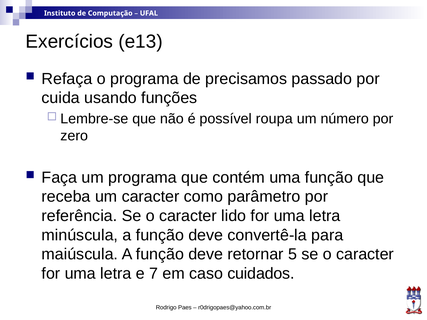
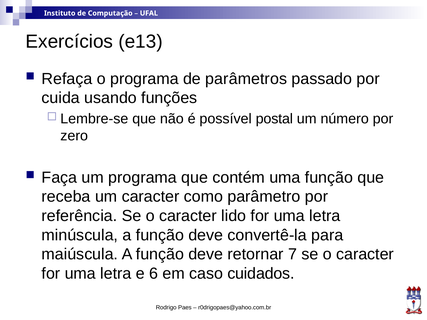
precisamos: precisamos -> parâmetros (246, 79)
roupa: roupa -> postal (274, 119)
5: 5 -> 7 (293, 254)
7: 7 -> 6 (154, 274)
